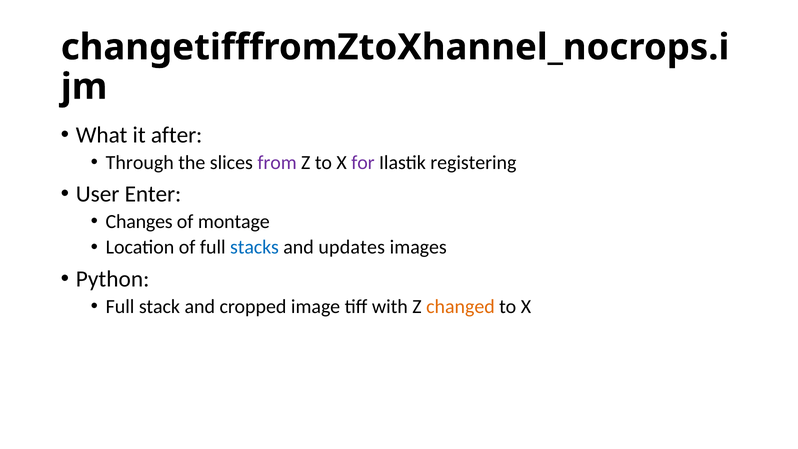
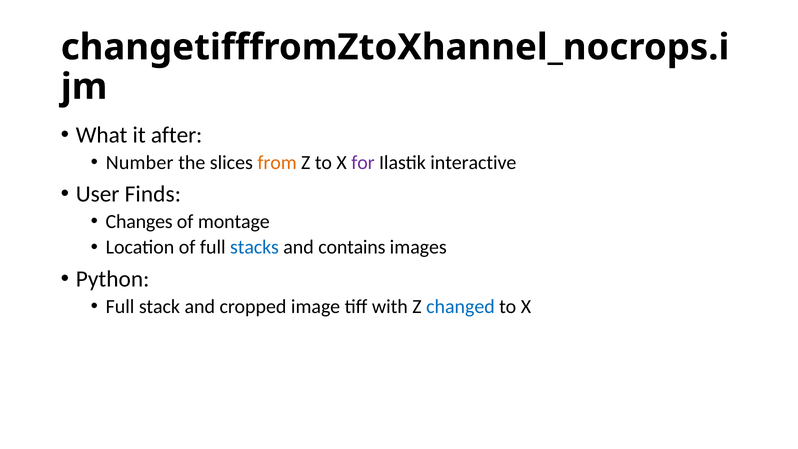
Through: Through -> Number (140, 162)
from colour: purple -> orange (277, 162)
registering: registering -> interactive (473, 162)
Enter: Enter -> Finds (153, 194)
updates: updates -> contains (352, 247)
changed colour: orange -> blue (460, 306)
